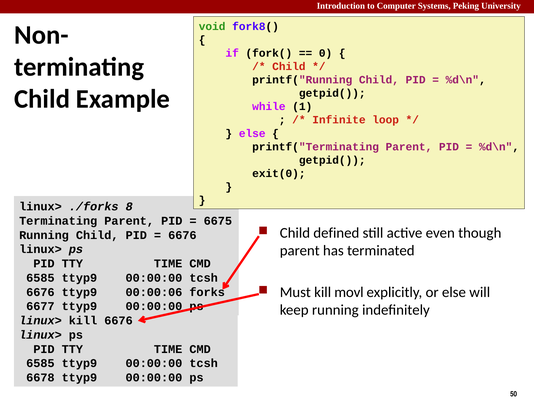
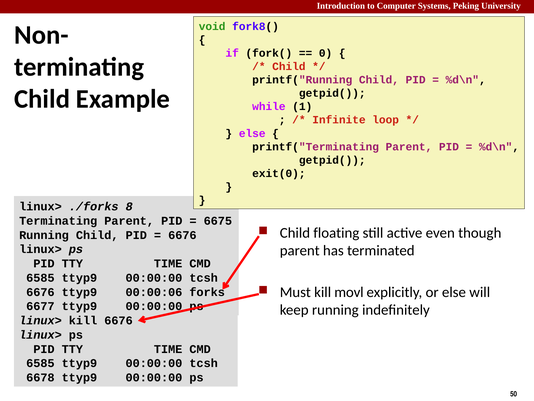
defined: defined -> floating (336, 233)
